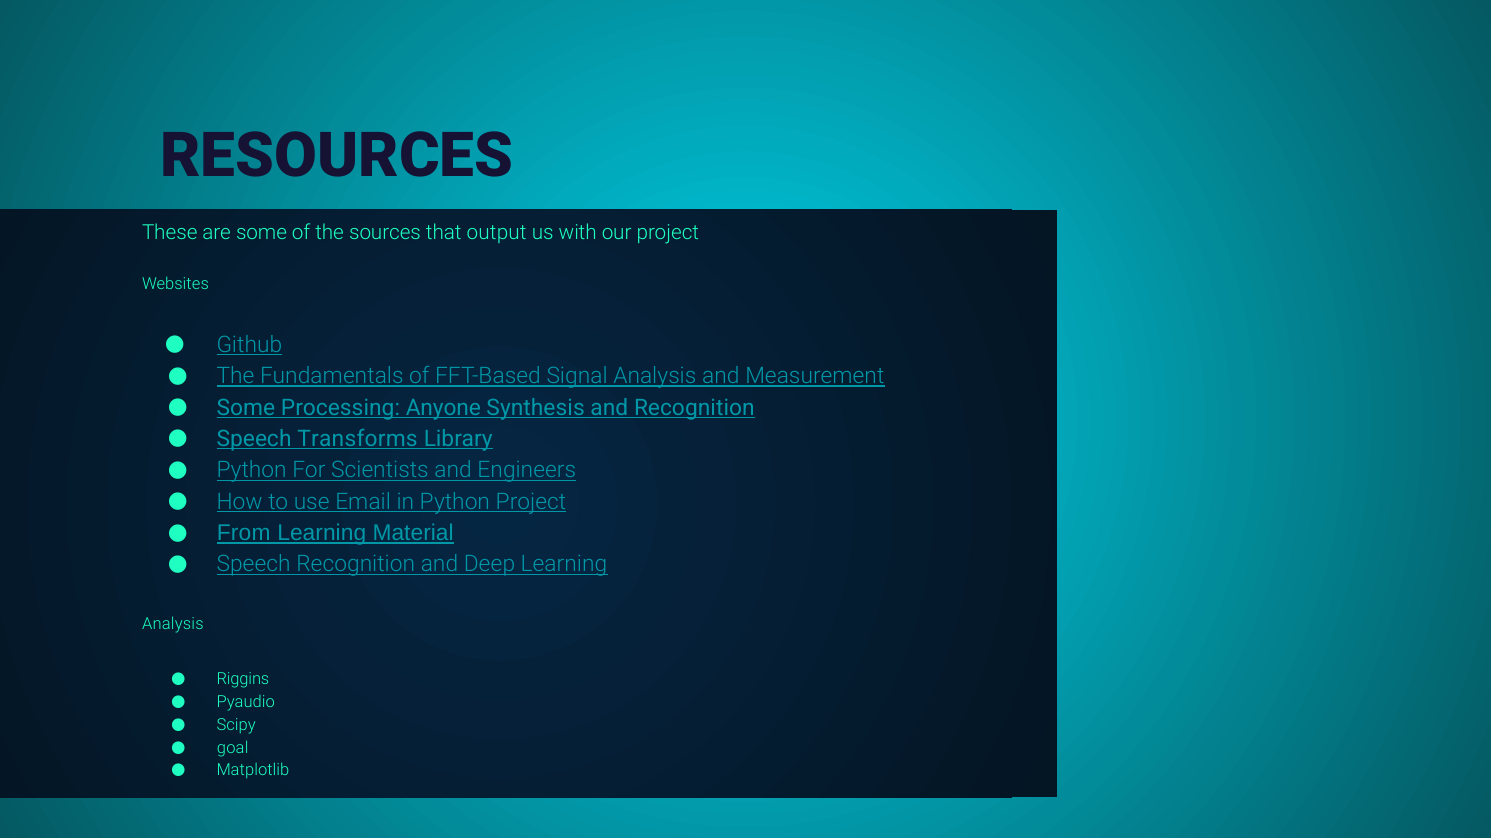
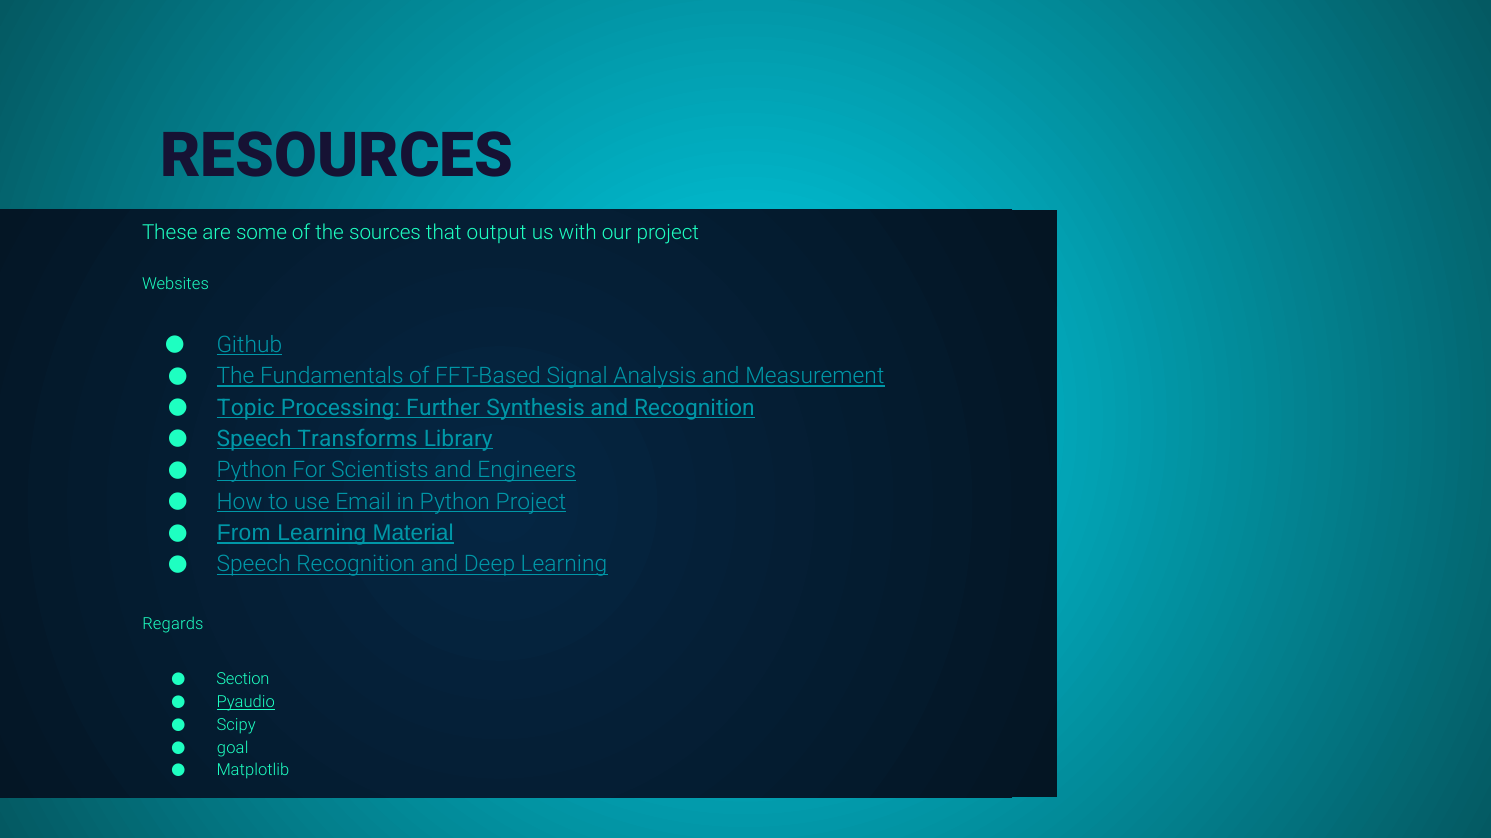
Some: Some -> Topic (246, 408)
Anyone: Anyone -> Further (443, 408)
Analysis: Analysis -> Regards (173, 624)
Riggins: Riggins -> Section (243, 680)
Pyaudio underline: none -> present (246, 703)
